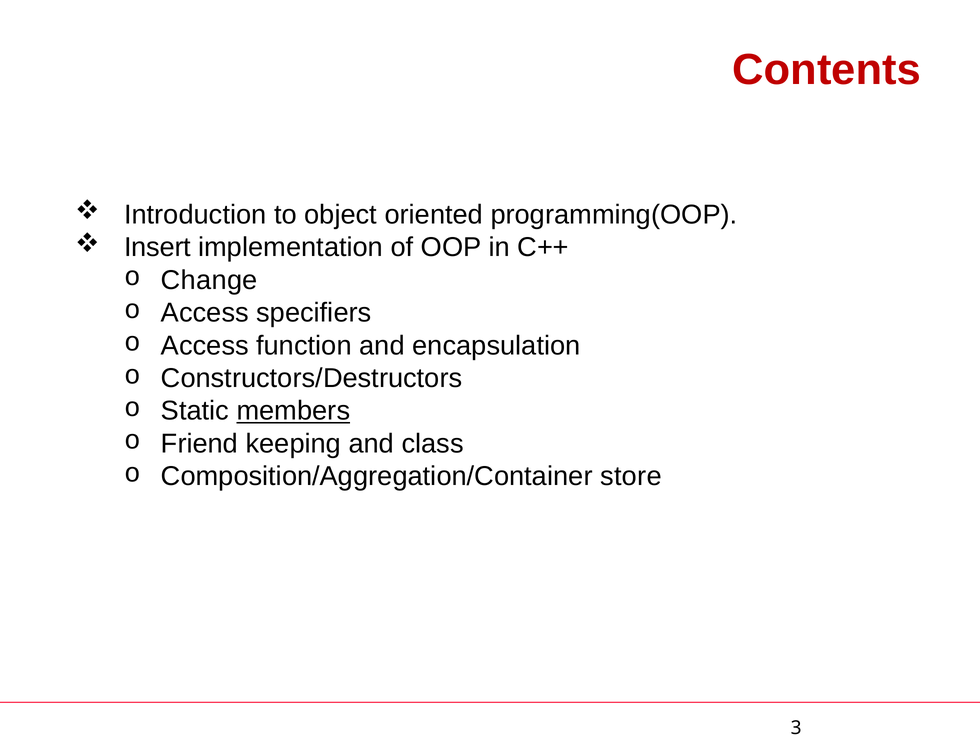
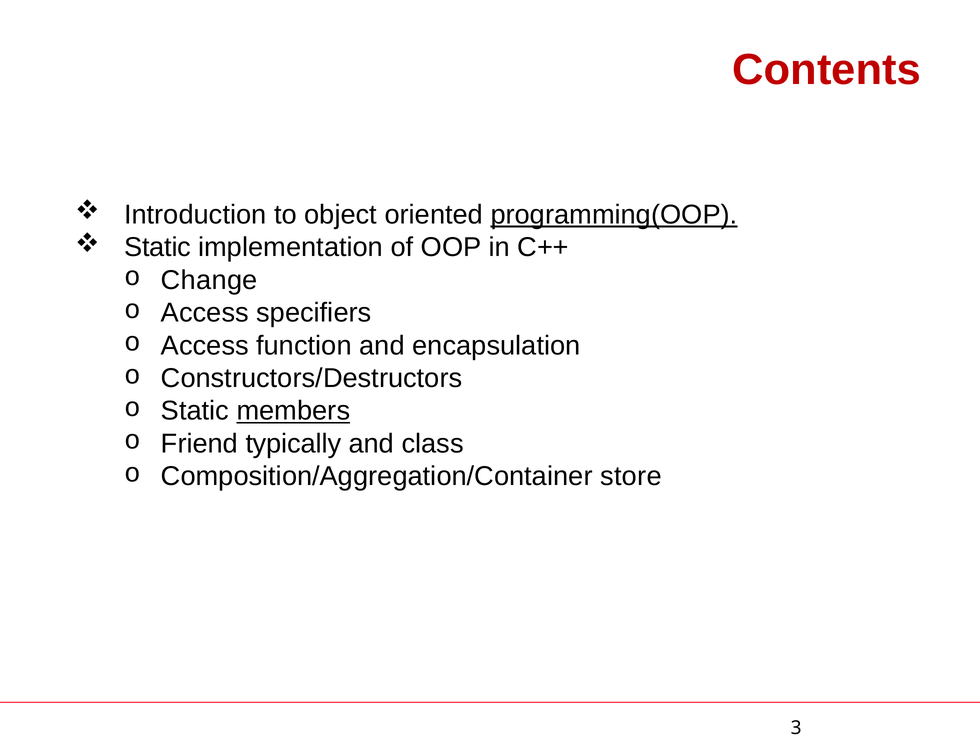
programming(OOP underline: none -> present (614, 215)
Insert: Insert -> Static (158, 248)
keeping: keeping -> typically (293, 444)
